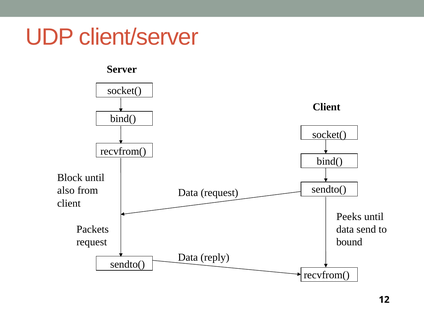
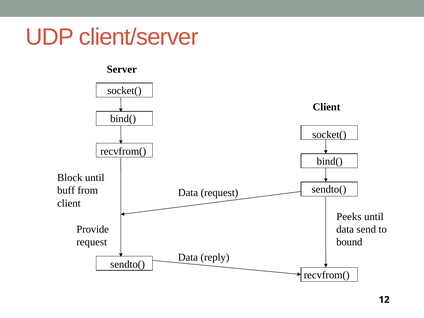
also: also -> buff (66, 190)
Packets: Packets -> Provide (93, 229)
